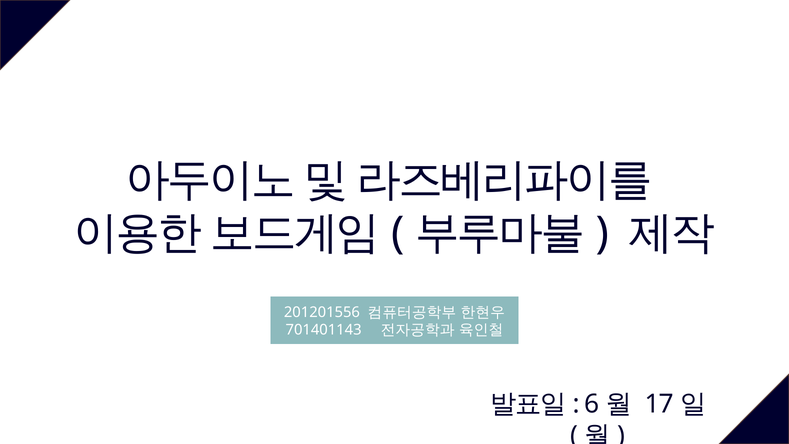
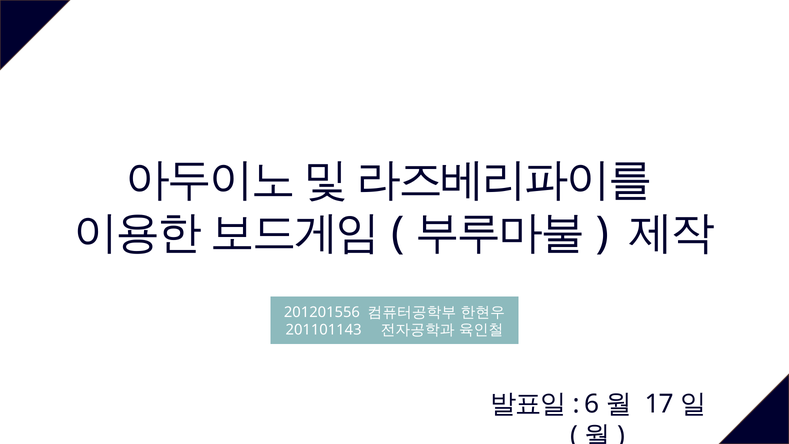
701401143: 701401143 -> 201101143 (324, 330)
